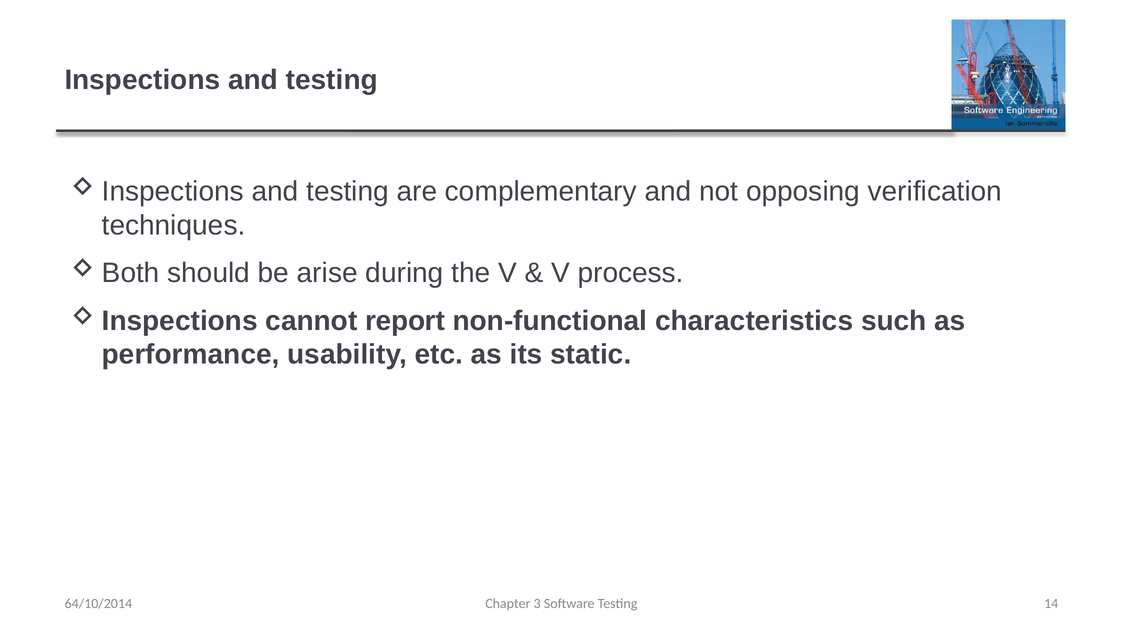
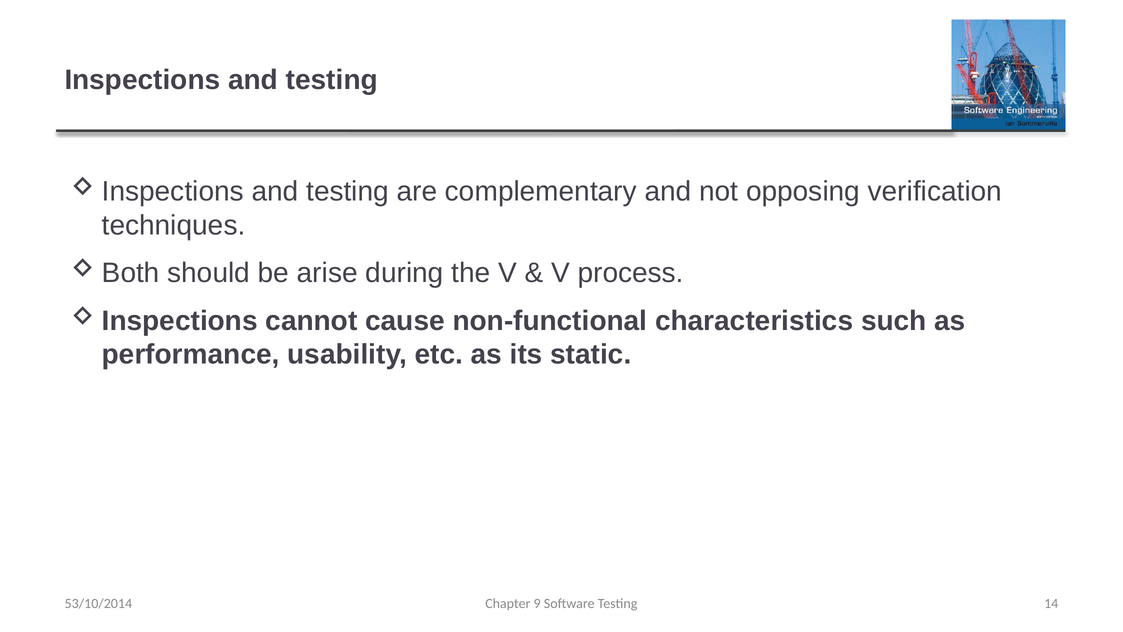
report: report -> cause (405, 321)
64/10/2014: 64/10/2014 -> 53/10/2014 (98, 603)
3: 3 -> 9 (537, 603)
